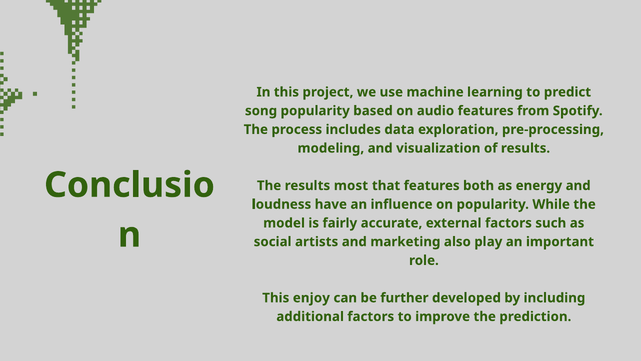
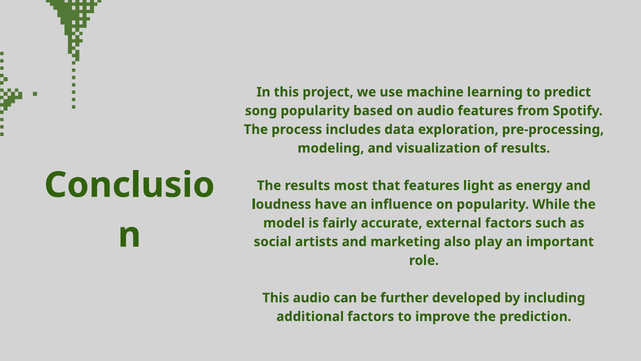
both: both -> light (479, 185)
This enjoy: enjoy -> audio (311, 298)
